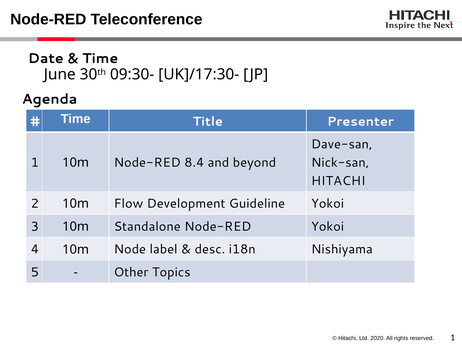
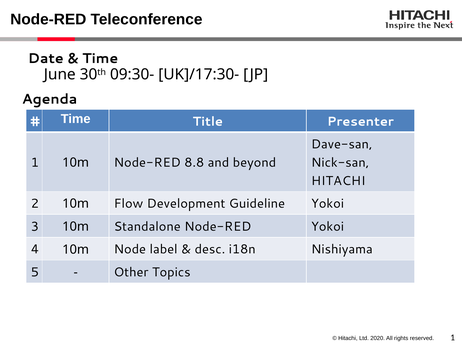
8.4: 8.4 -> 8.8 (194, 163)
